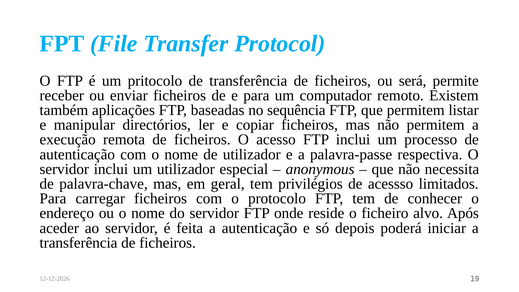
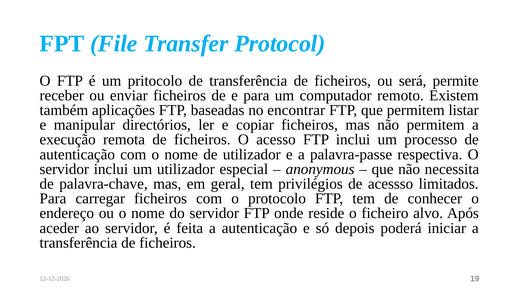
sequência: sequência -> encontrar (296, 110)
